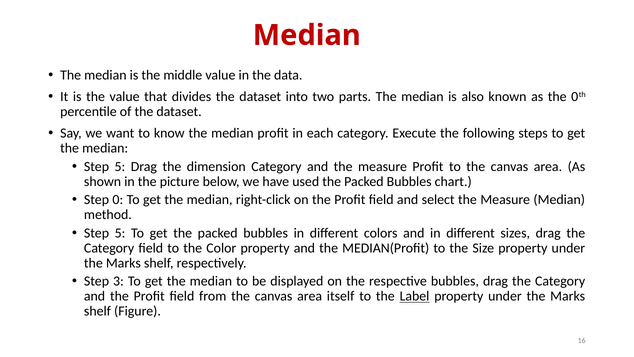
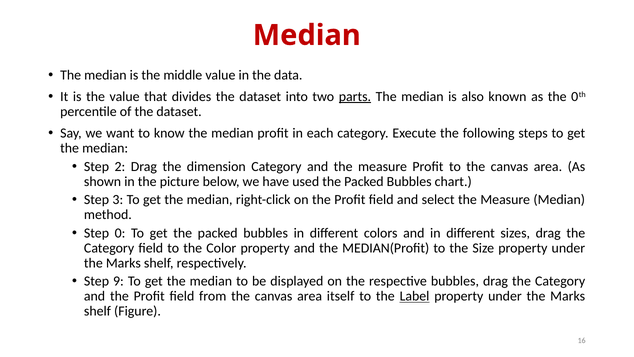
parts underline: none -> present (355, 97)
5: 5 -> 2 (120, 166)
0: 0 -> 3 (118, 200)
5: 5 -> 0 (120, 233)
3: 3 -> 9 (118, 281)
